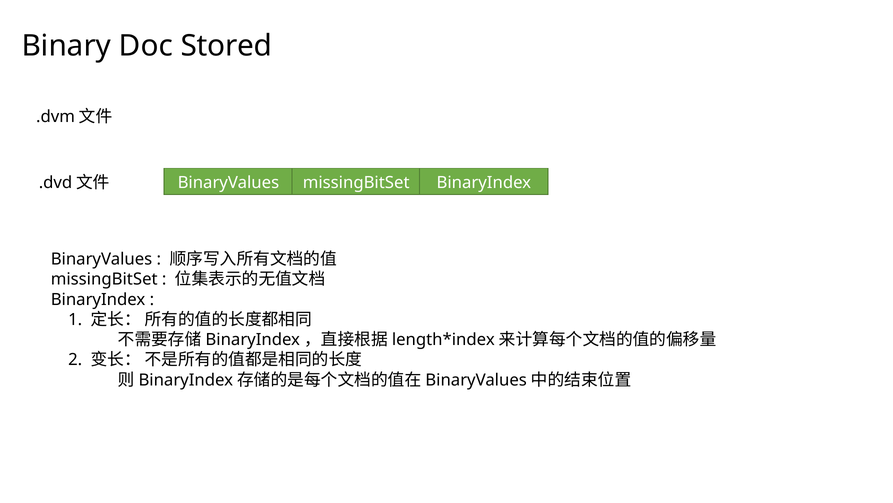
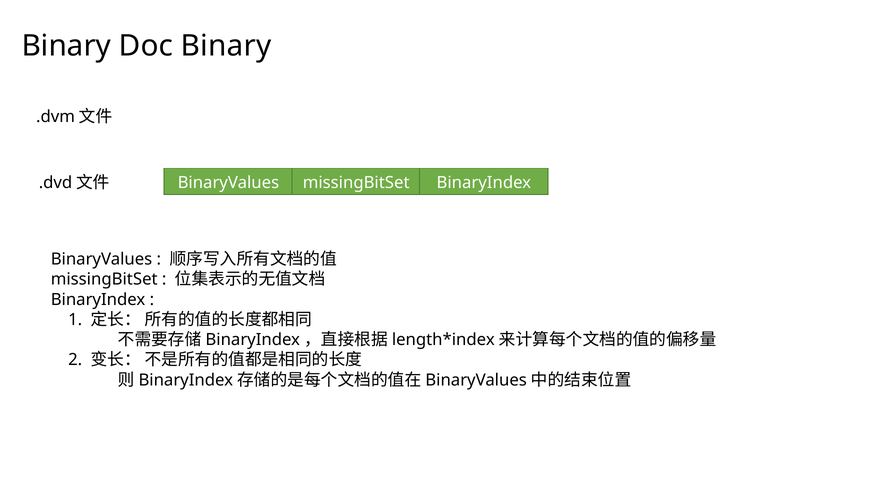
Doc Stored: Stored -> Binary (226, 46)
